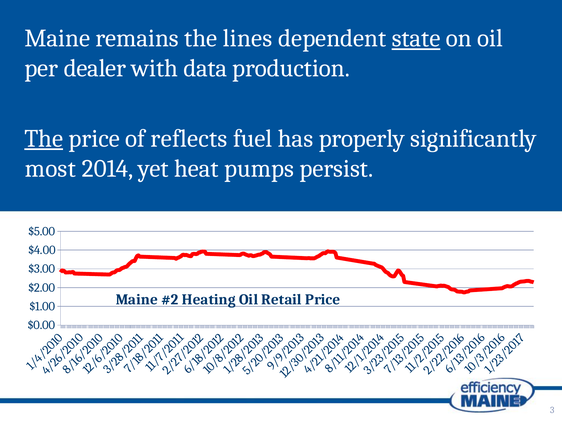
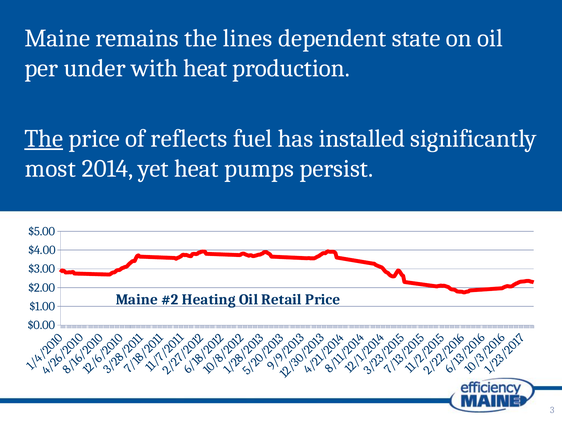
state underline: present -> none (416, 38)
dealer: dealer -> under (95, 68)
with data: data -> heat (205, 68)
properly: properly -> installed (362, 138)
